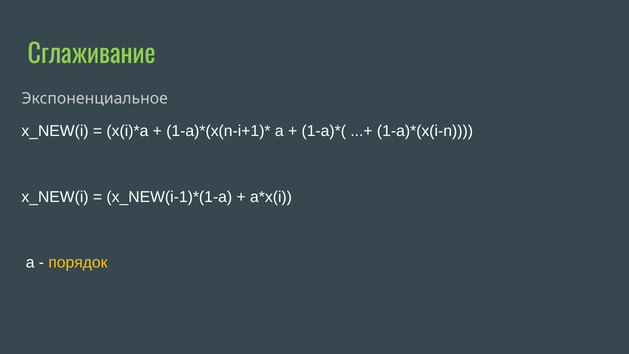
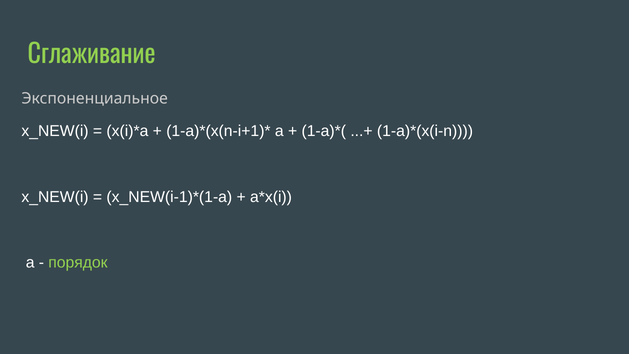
порядок colour: yellow -> light green (78, 263)
